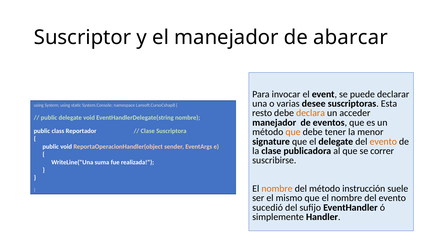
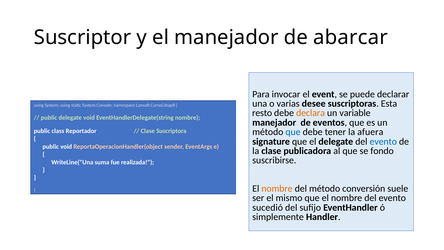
acceder: acceder -> variable (355, 113)
que colour: orange -> blue (293, 132)
menor: menor -> afuera (370, 132)
evento colour: orange -> blue (383, 141)
correr: correr -> fondo (382, 151)
instrucción: instrucción -> conversión (364, 188)
